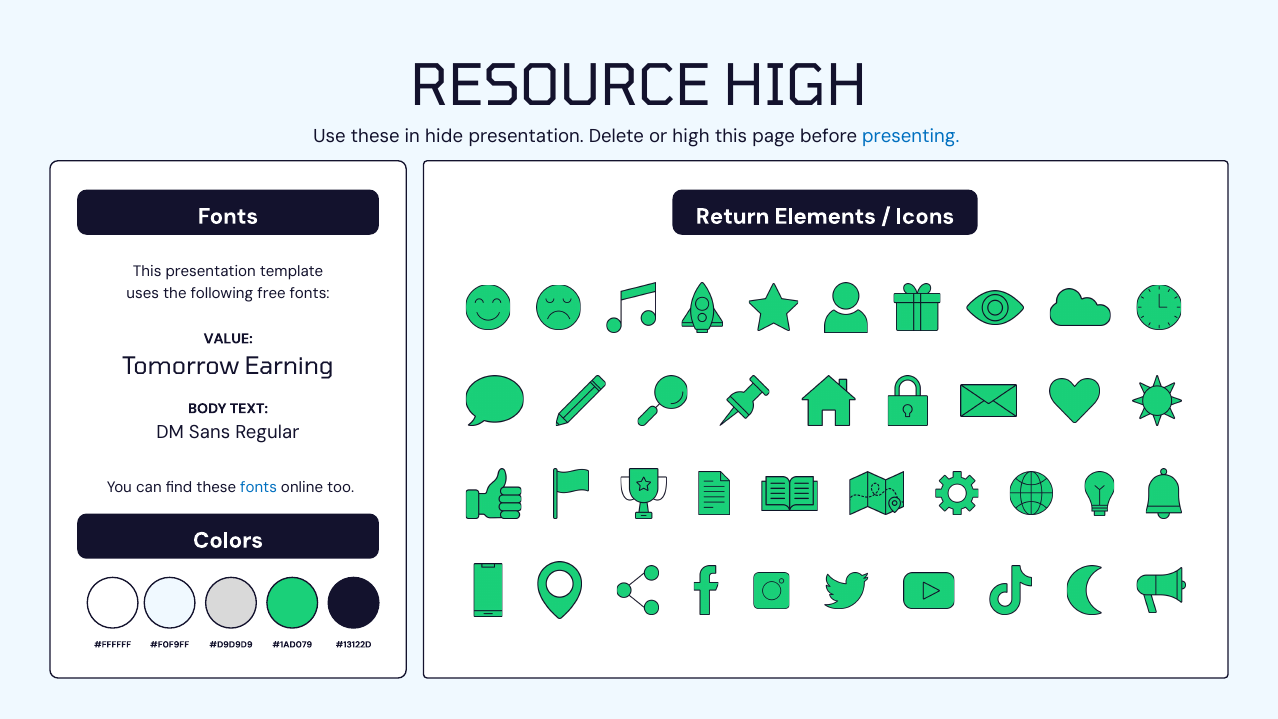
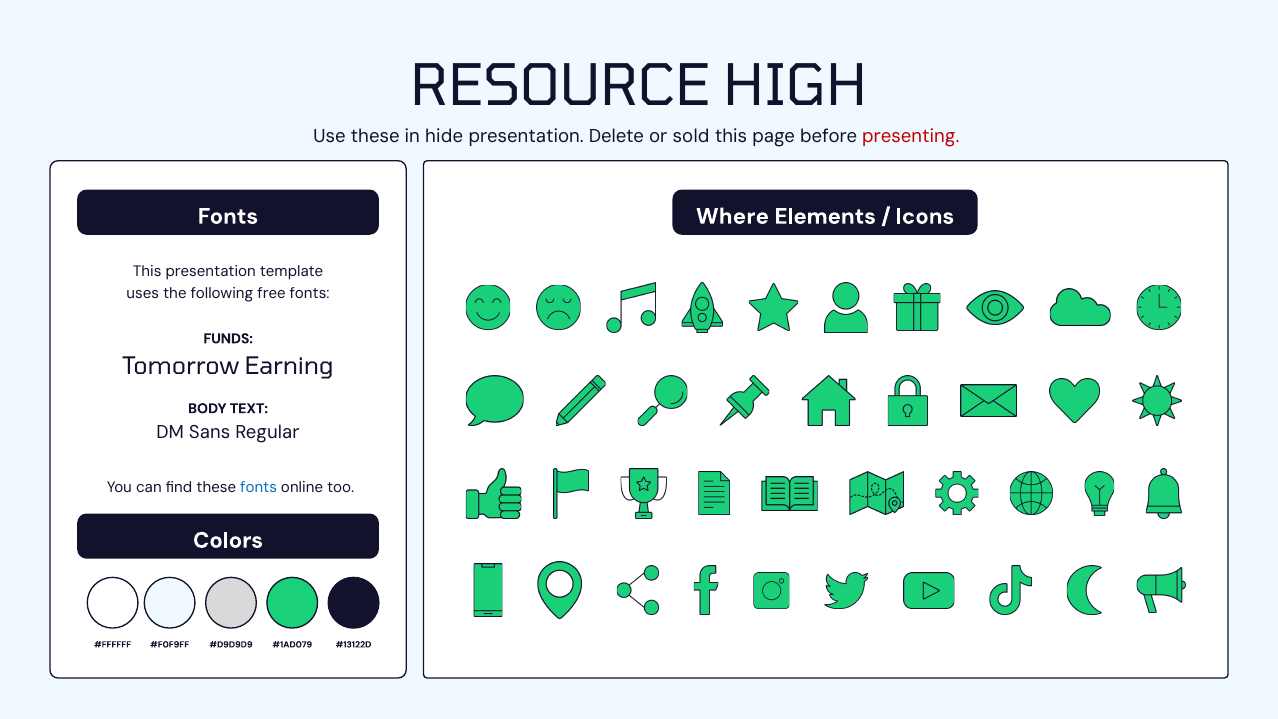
or high: high -> sold (691, 136)
presenting colour: blue -> red (911, 136)
Return: Return -> Where (732, 216)
VALUE: VALUE -> FUNDS (228, 339)
